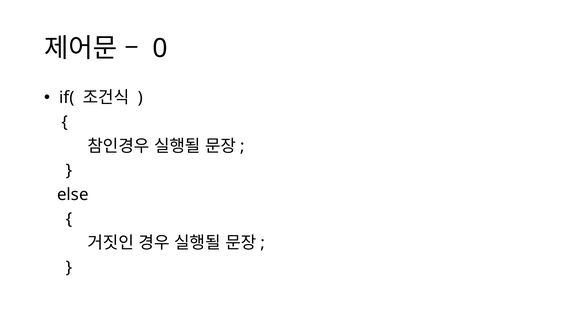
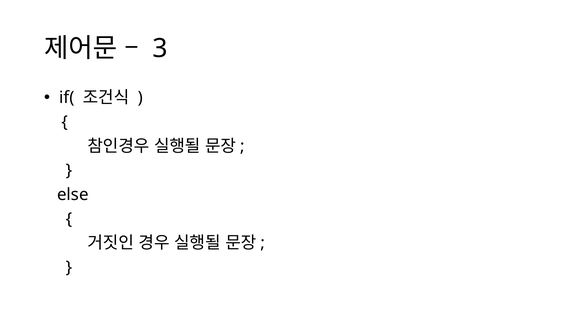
0: 0 -> 3 (160, 49)
